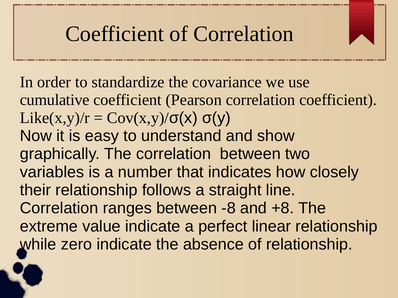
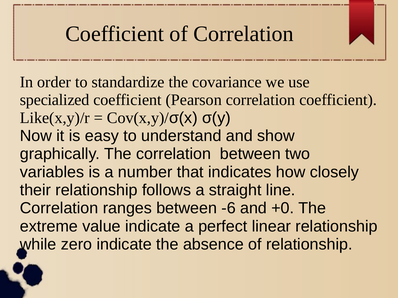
cumulative: cumulative -> specialized (55, 100)
-8: -8 -> -6 (229, 208)
+8: +8 -> +0 (283, 208)
